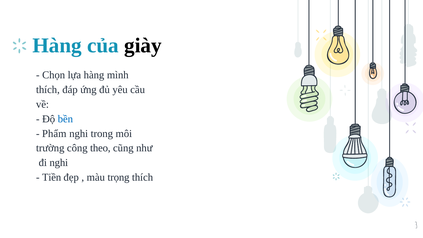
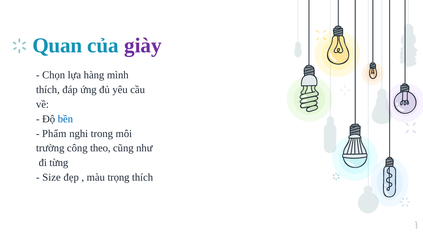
Hàng: Hàng -> Quan (57, 45)
giày colour: black -> purple (143, 45)
đi nghi: nghi -> từng (59, 163)
Tiền: Tiền -> Size (52, 177)
